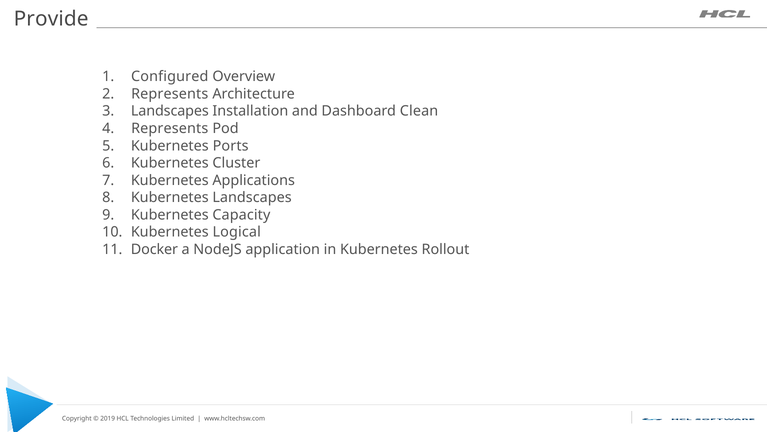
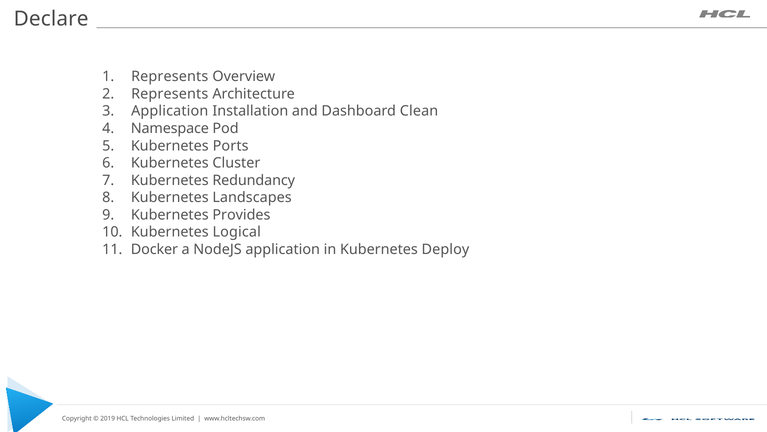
Provide: Provide -> Declare (51, 19)
Configured: Configured -> Represents (170, 77)
Landscapes: Landscapes -> Application (170, 111)
Represents: Represents -> Namespace (170, 128)
Applications: Applications -> Redundancy (254, 180)
Capacity: Capacity -> Provides (241, 215)
Rollout: Rollout -> Deploy (445, 249)
